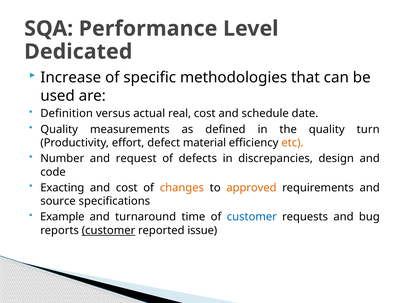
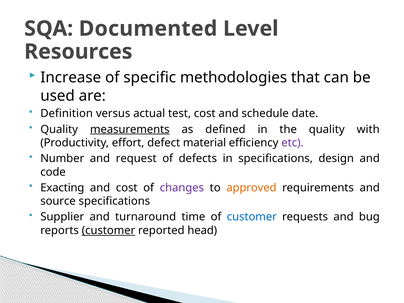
Performance: Performance -> Documented (148, 29)
Dedicated: Dedicated -> Resources (78, 52)
real: real -> test (180, 114)
measurements underline: none -> present (130, 129)
turn: turn -> with (368, 129)
etc colour: orange -> purple (292, 143)
in discrepancies: discrepancies -> specifications (276, 158)
changes colour: orange -> purple (182, 188)
Example: Example -> Supplier (62, 217)
issue: issue -> head (202, 230)
